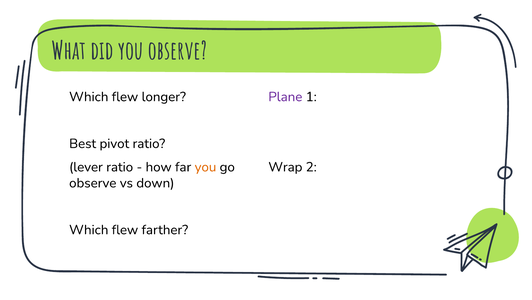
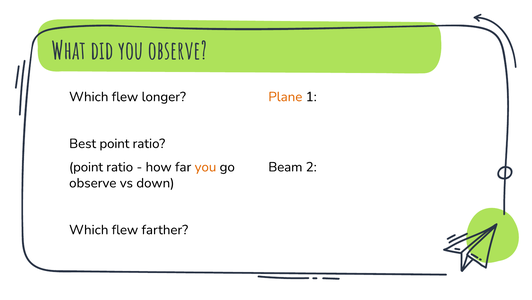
Plane colour: purple -> orange (285, 97)
Best pivot: pivot -> point (114, 143)
lever: lever -> point (86, 167)
Wrap: Wrap -> Beam (285, 167)
